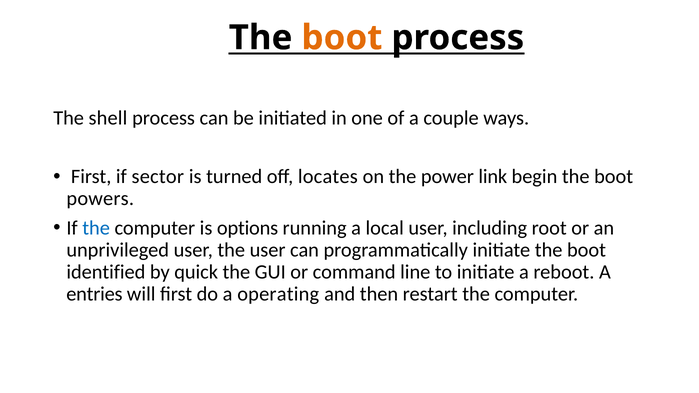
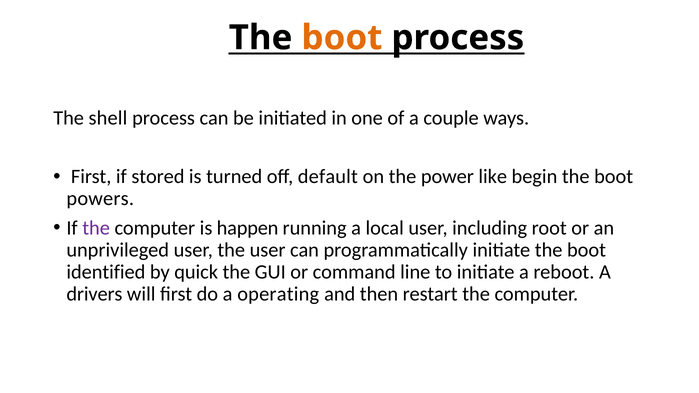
sector: sector -> stored (158, 177)
locates: locates -> default (328, 177)
link: link -> like (493, 177)
the colour: blue -> purple (96, 228)
options: options -> happen (248, 228)
entries: entries -> drivers (94, 294)
